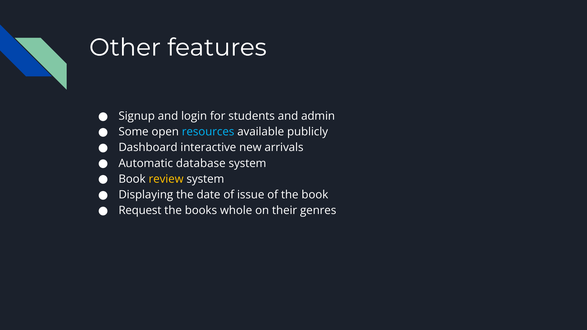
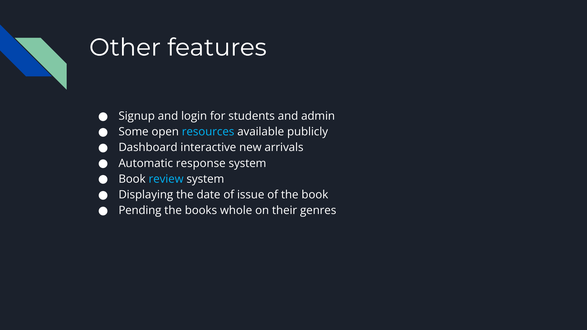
database: database -> response (201, 163)
review colour: yellow -> light blue (166, 179)
Request: Request -> Pending (140, 211)
